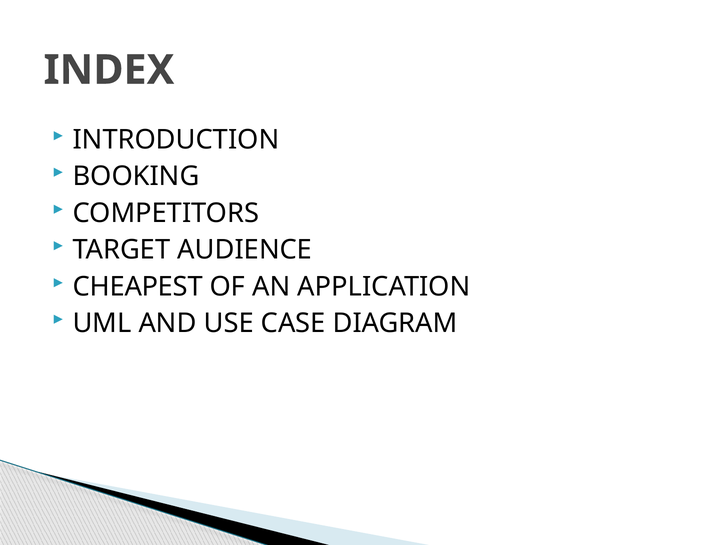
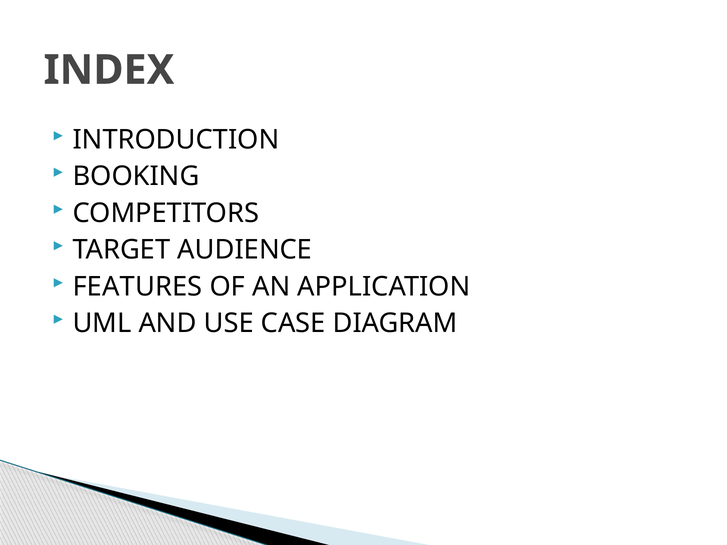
CHEAPEST: CHEAPEST -> FEATURES (138, 287)
